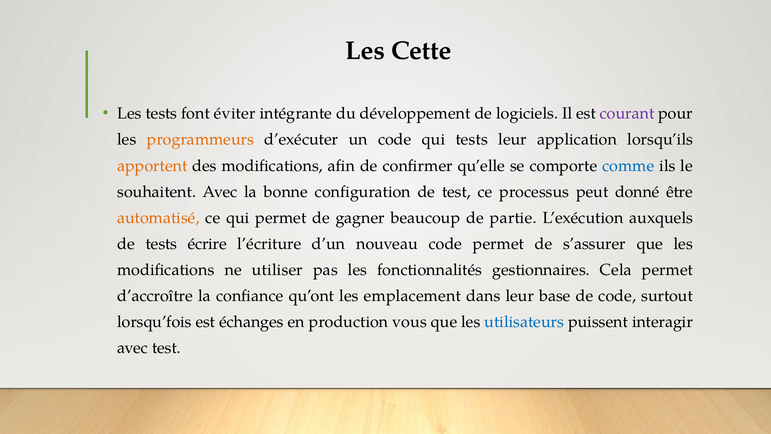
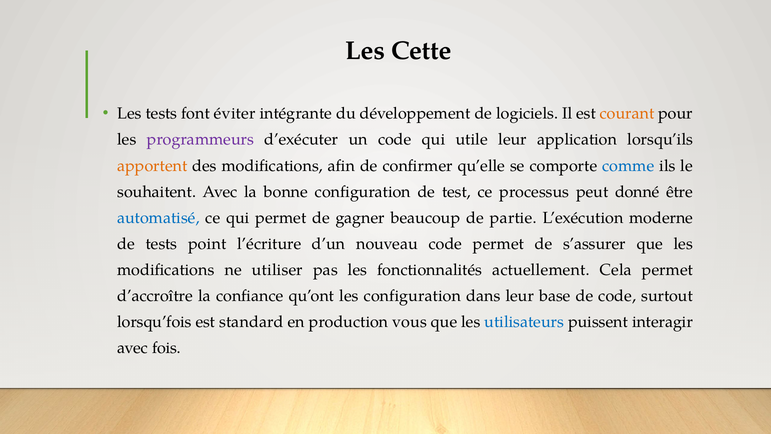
courant colour: purple -> orange (627, 114)
programmeurs colour: orange -> purple (200, 140)
qui tests: tests -> utile (472, 140)
automatisé colour: orange -> blue (158, 218)
auxquels: auxquels -> moderne (661, 218)
écrire: écrire -> point (207, 244)
gestionnaires: gestionnaires -> actuellement (541, 270)
les emplacement: emplacement -> configuration (412, 296)
échanges: échanges -> standard (251, 322)
avec test: test -> fois (167, 348)
